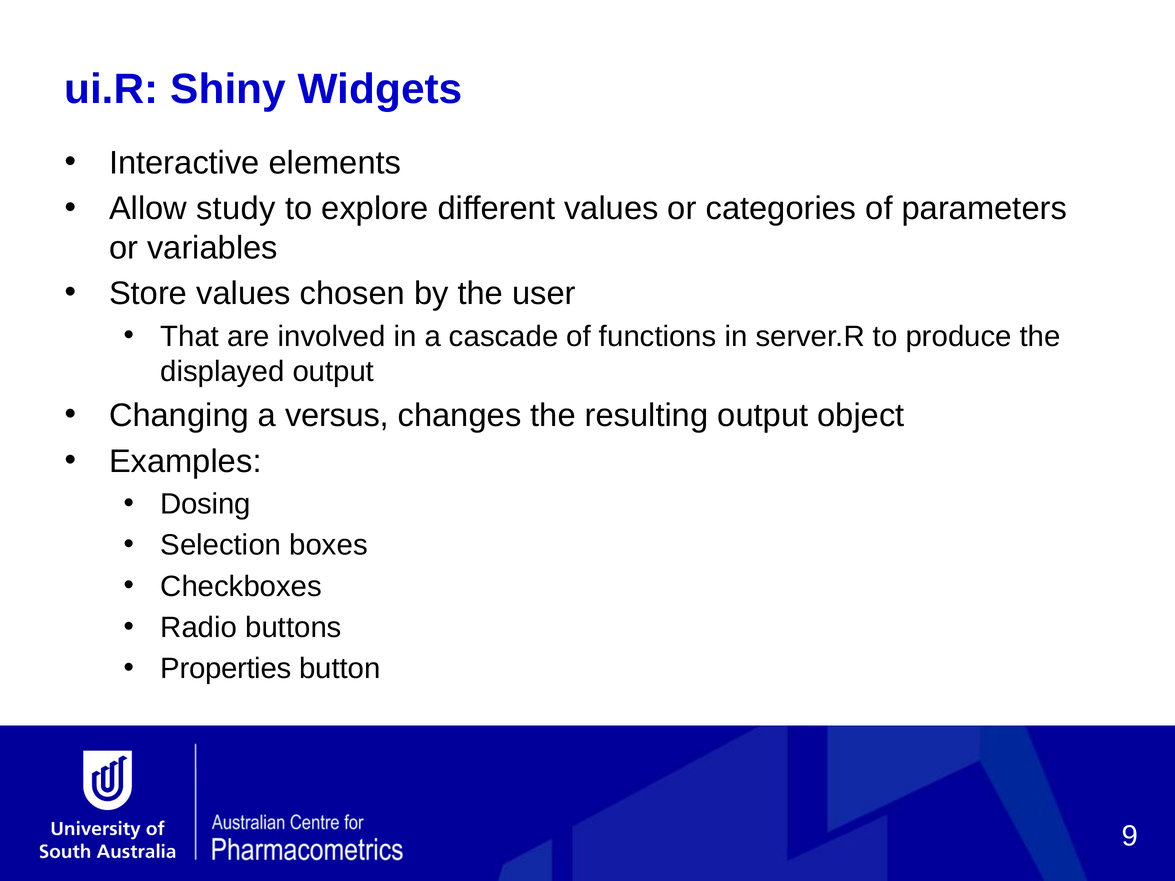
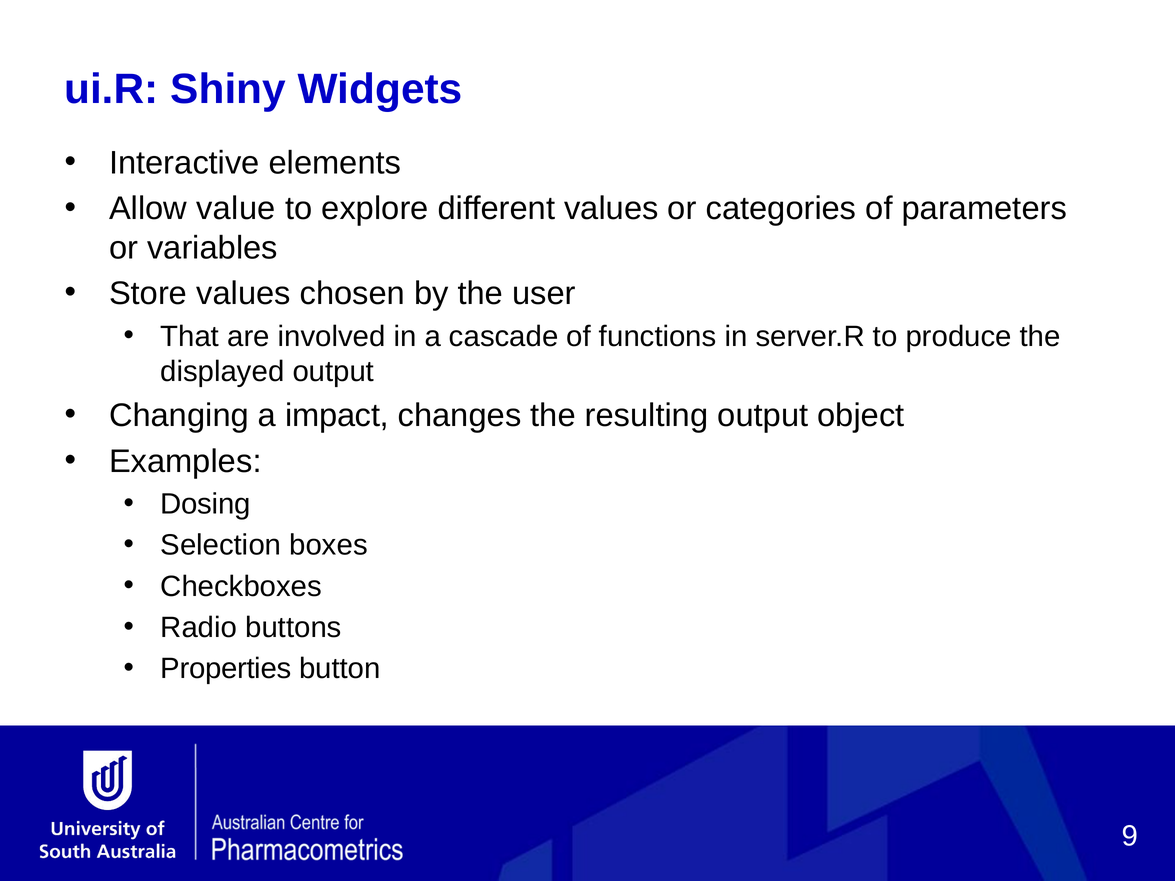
study: study -> value (236, 209)
versus: versus -> impact (337, 416)
